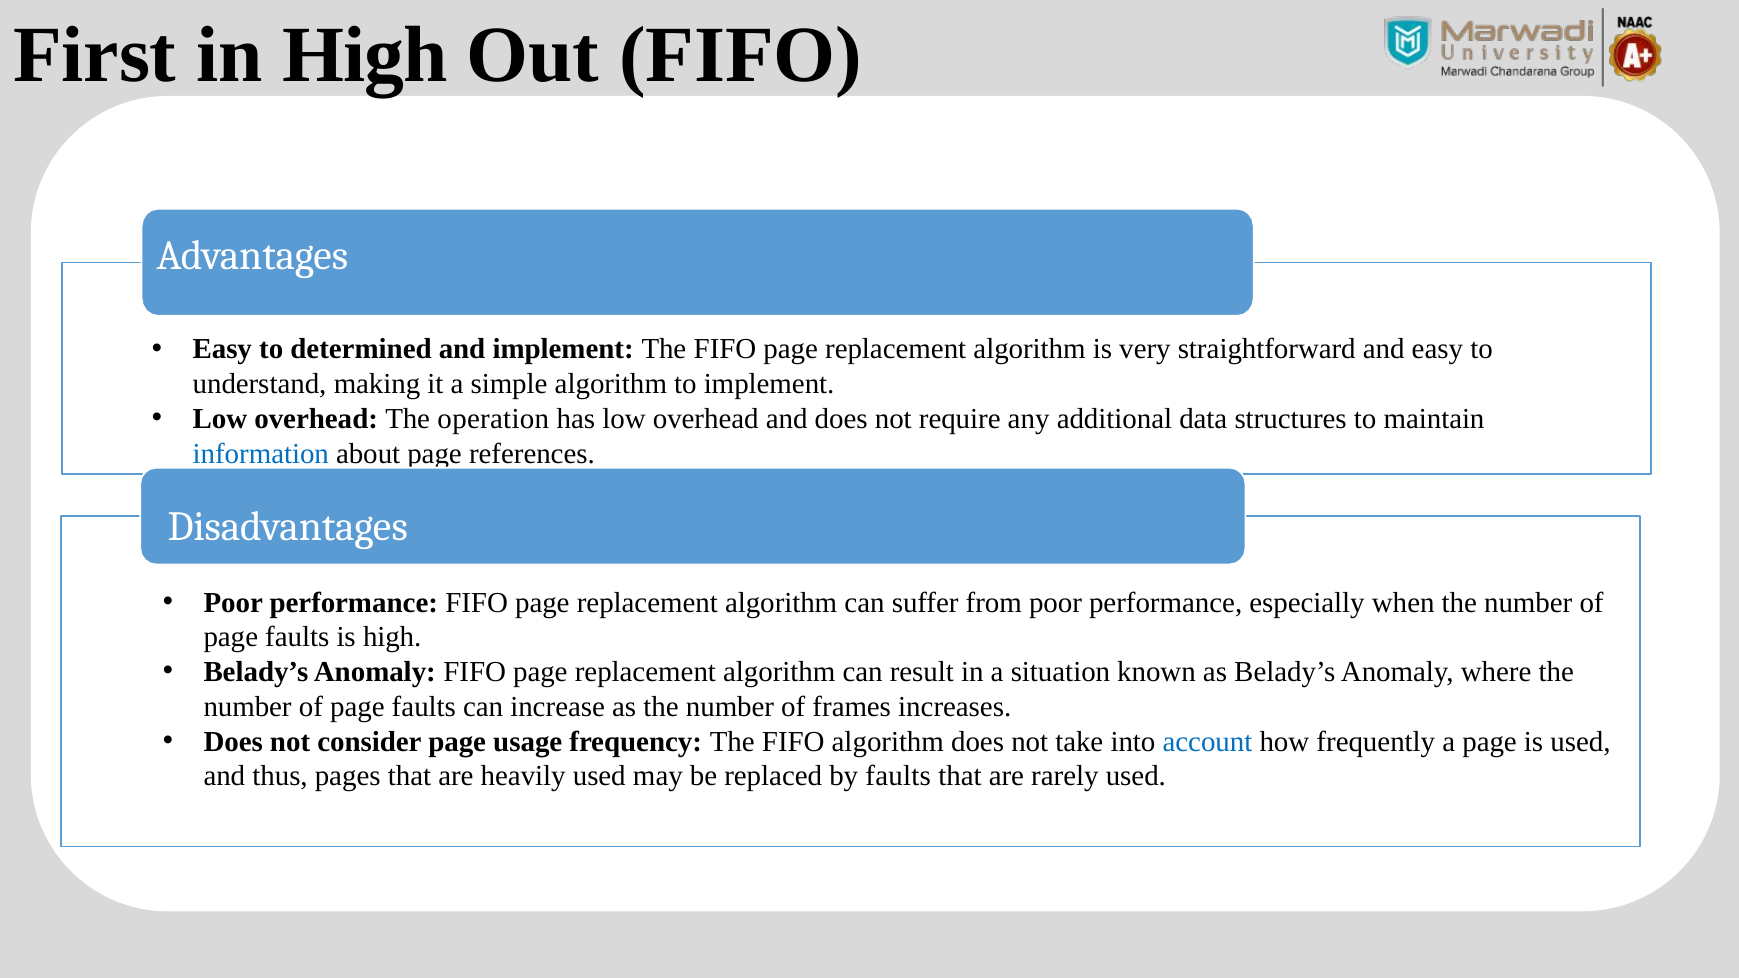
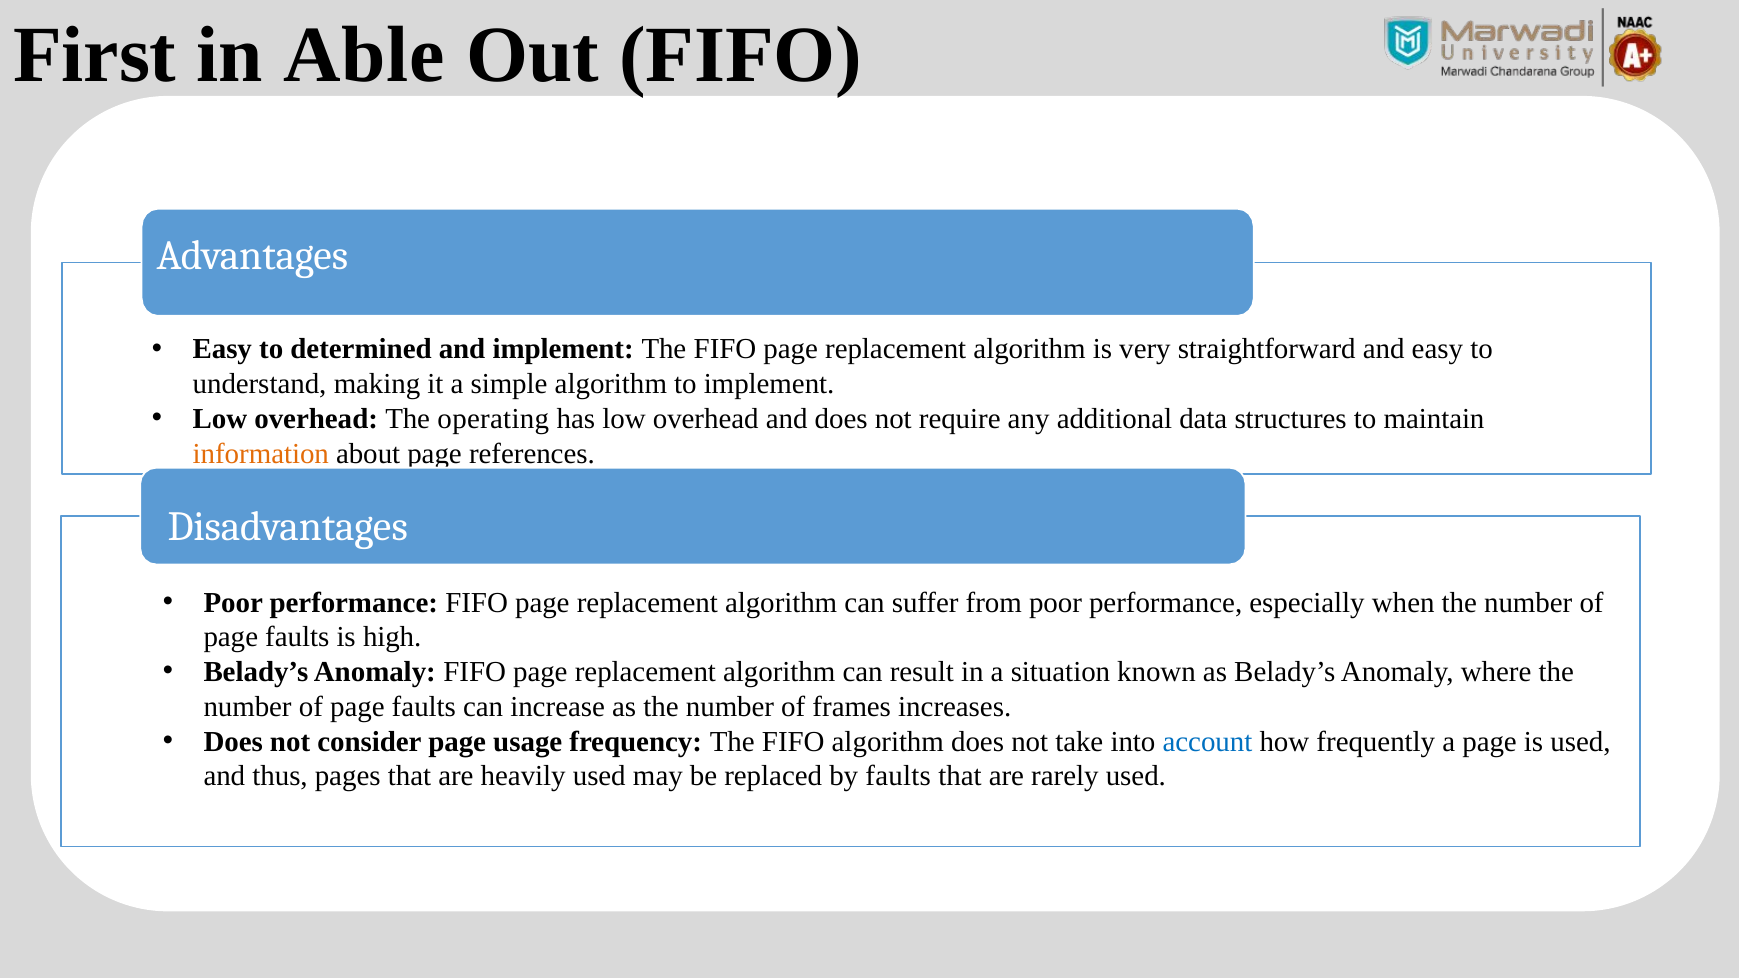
in High: High -> Able (364, 55)
operation: operation -> operating (493, 419)
information colour: blue -> orange (261, 454)
